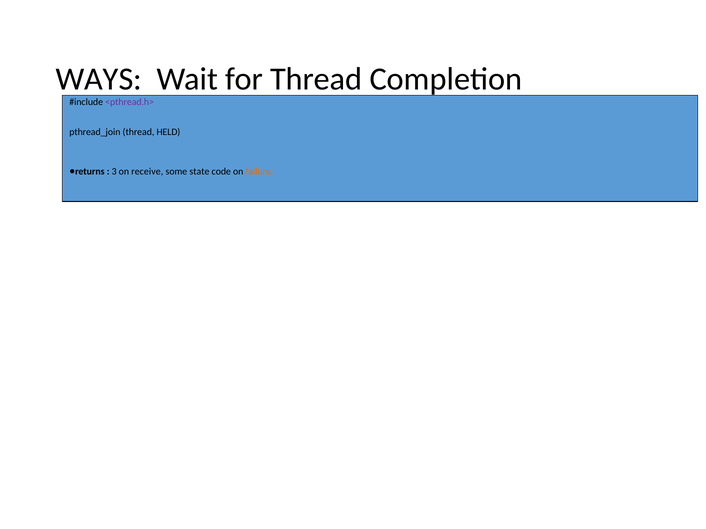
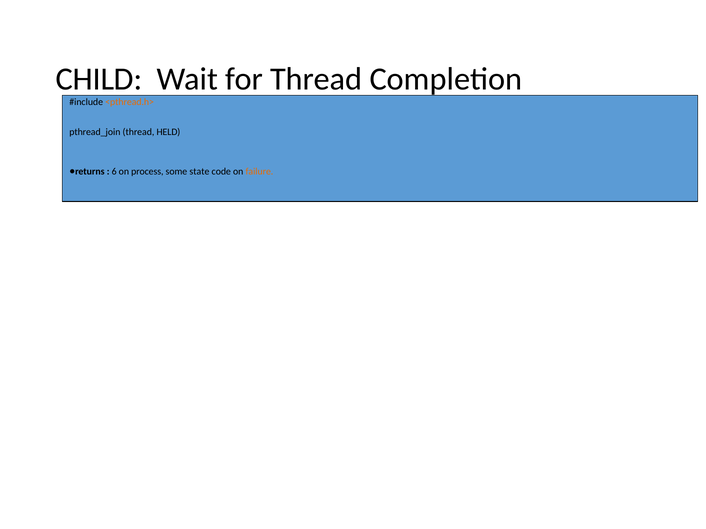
WAYS: WAYS -> CHILD (99, 79)
<pthread.h> colour: purple -> orange (130, 102)
3: 3 -> 6 (114, 172)
receive: receive -> process (147, 172)
